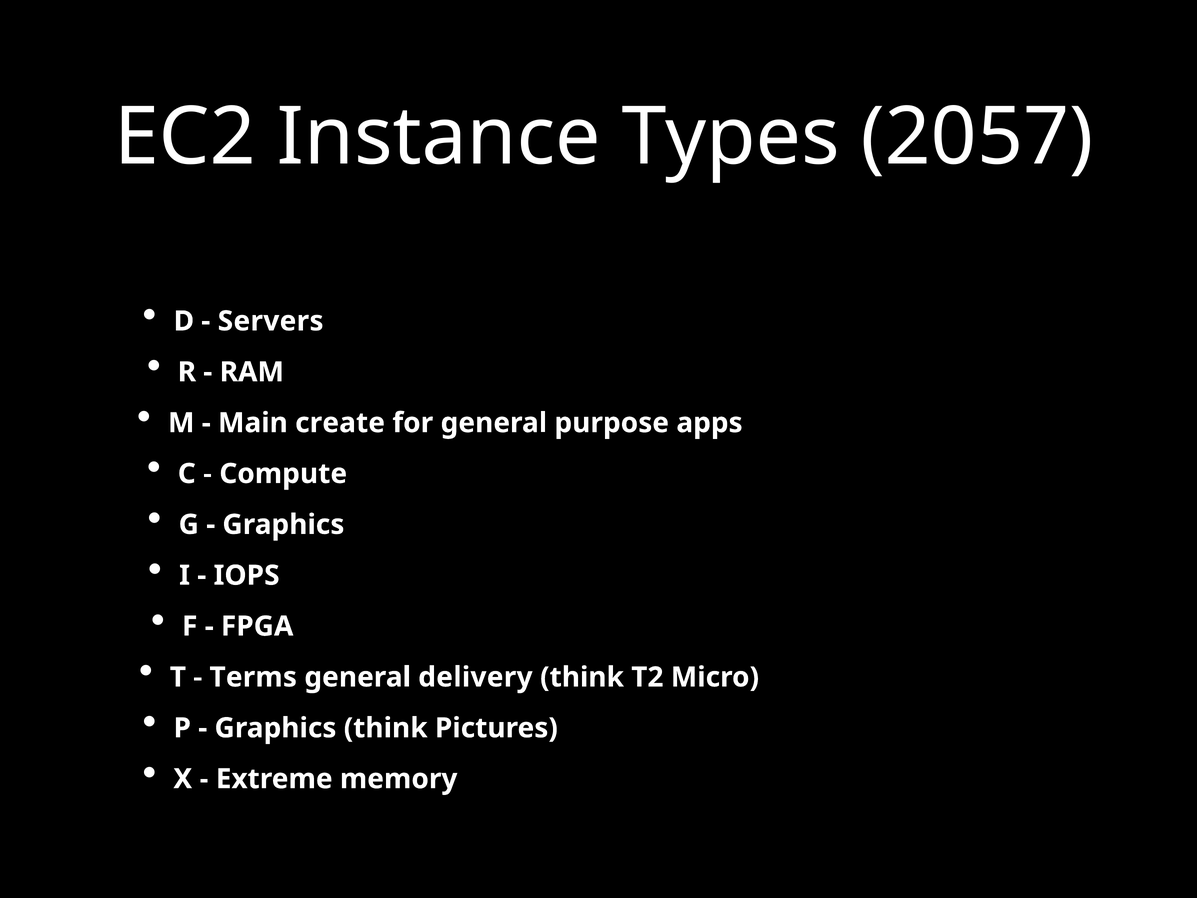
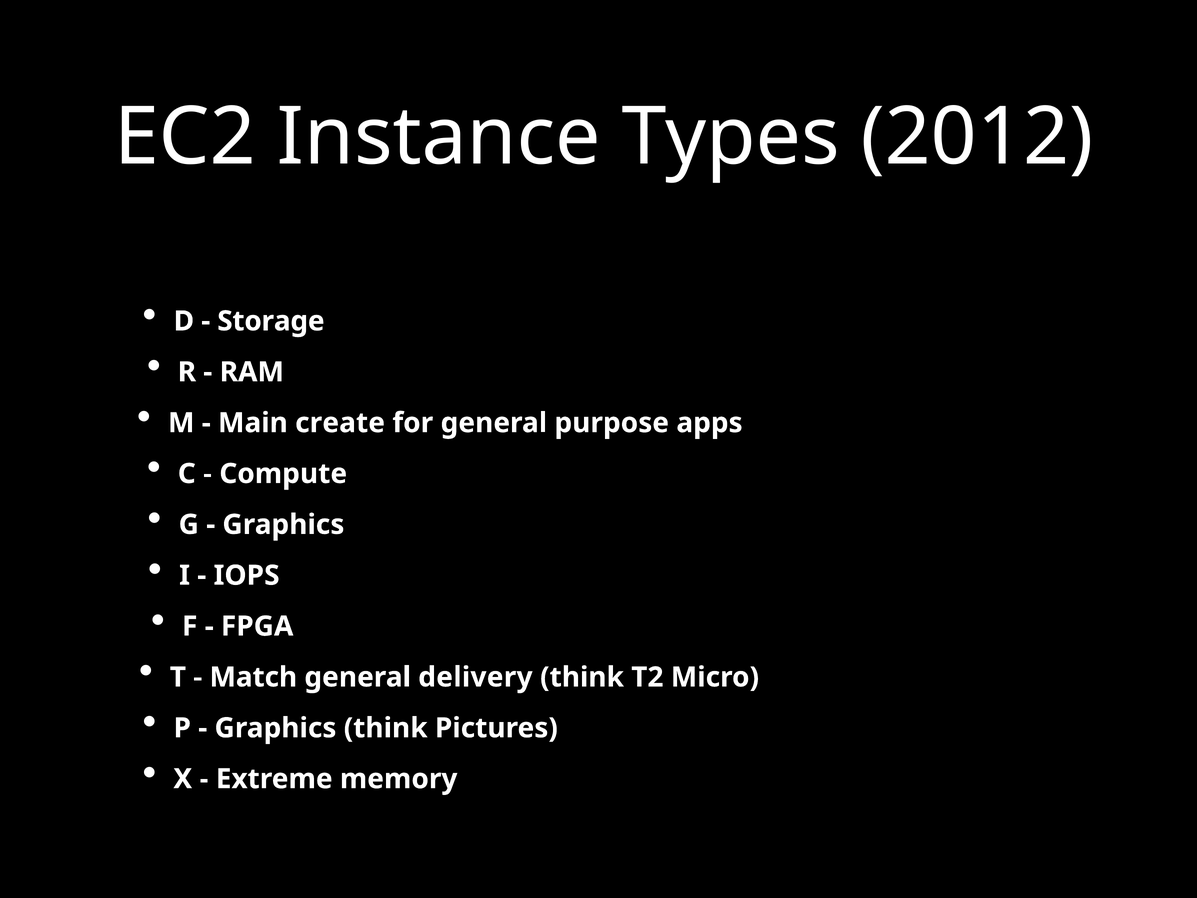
2057: 2057 -> 2012 (977, 137)
Servers: Servers -> Storage (271, 321)
Terms: Terms -> Match (253, 677)
